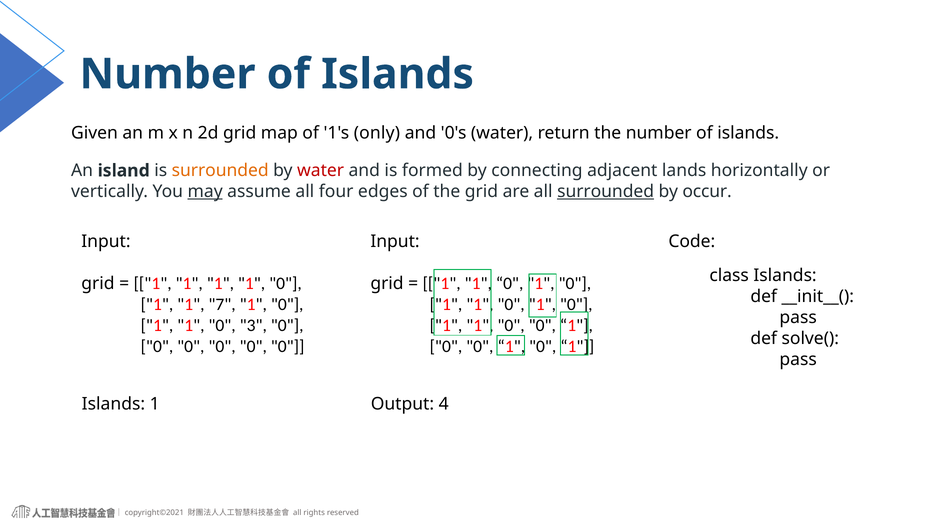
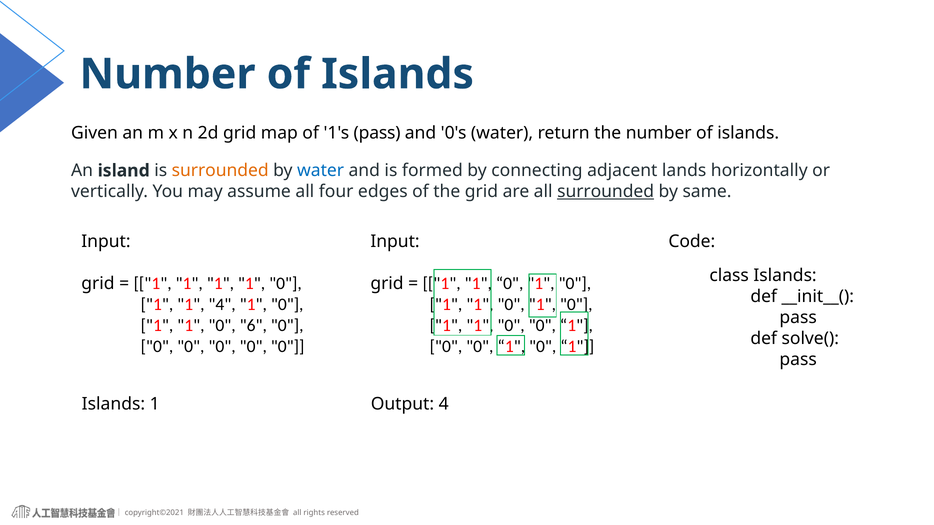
1's only: only -> pass (377, 133)
water colour: red -> blue (321, 171)
may underline: present -> none (205, 192)
occur: occur -> same (707, 192)
1 7: 7 -> 4 (222, 305)
3: 3 -> 6 (253, 326)
